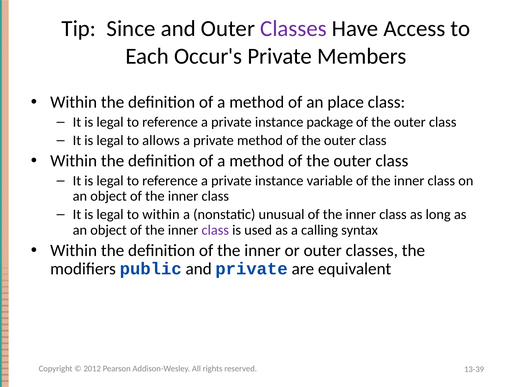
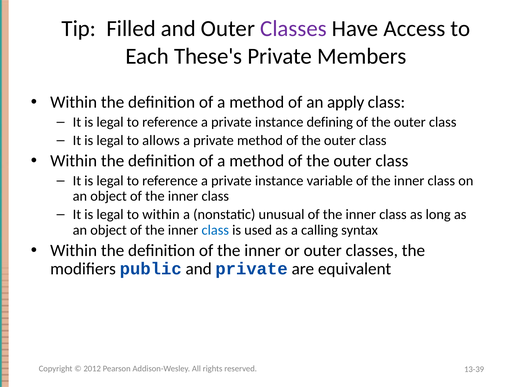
Since: Since -> Filled (131, 29)
Occur's: Occur's -> These's (208, 56)
place: place -> apply (346, 102)
package: package -> defining (330, 122)
class colour: purple -> blue (215, 230)
